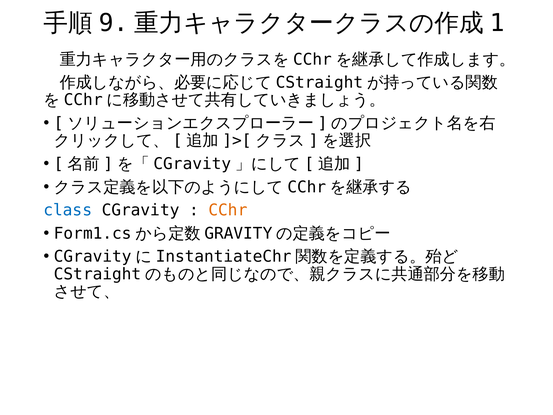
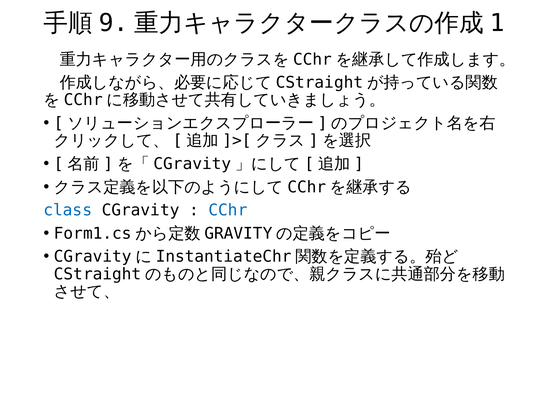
CChr colour: orange -> blue (228, 210)
